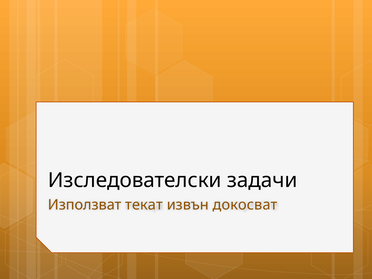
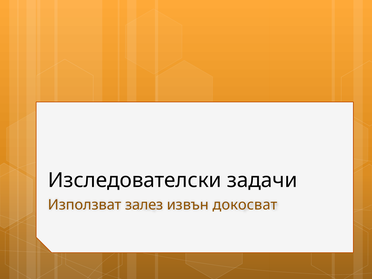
текат: текат -> залез (144, 205)
